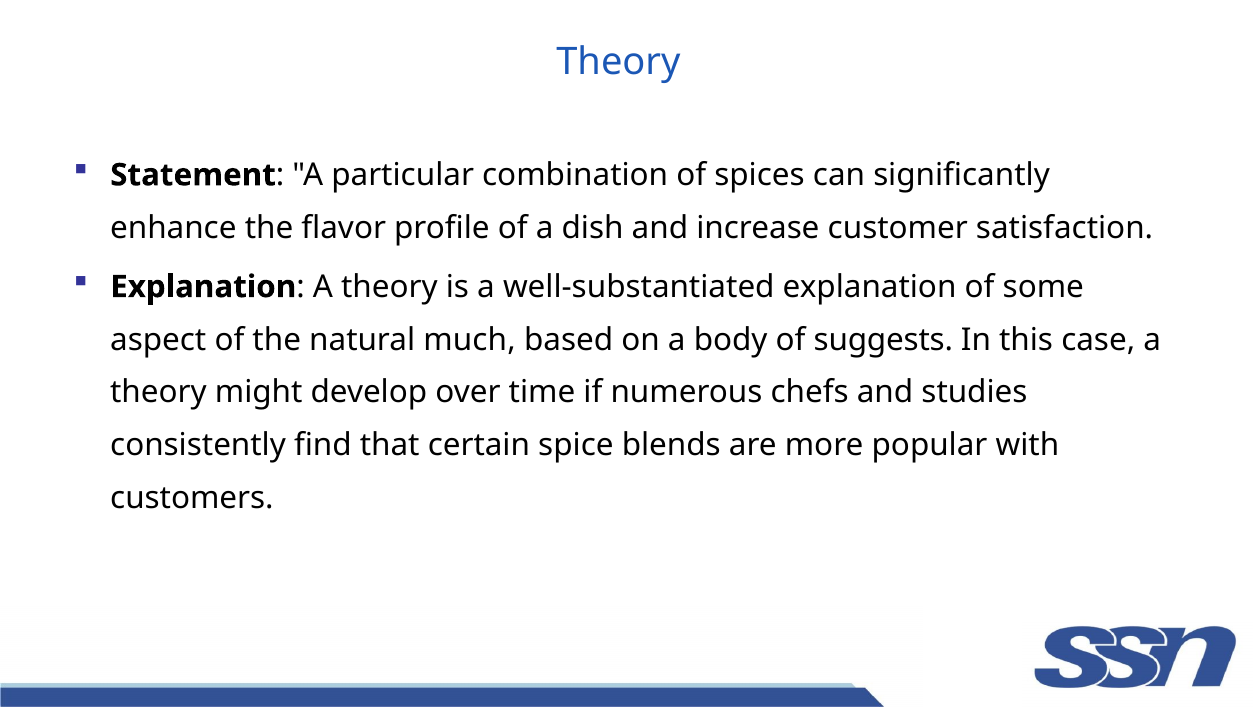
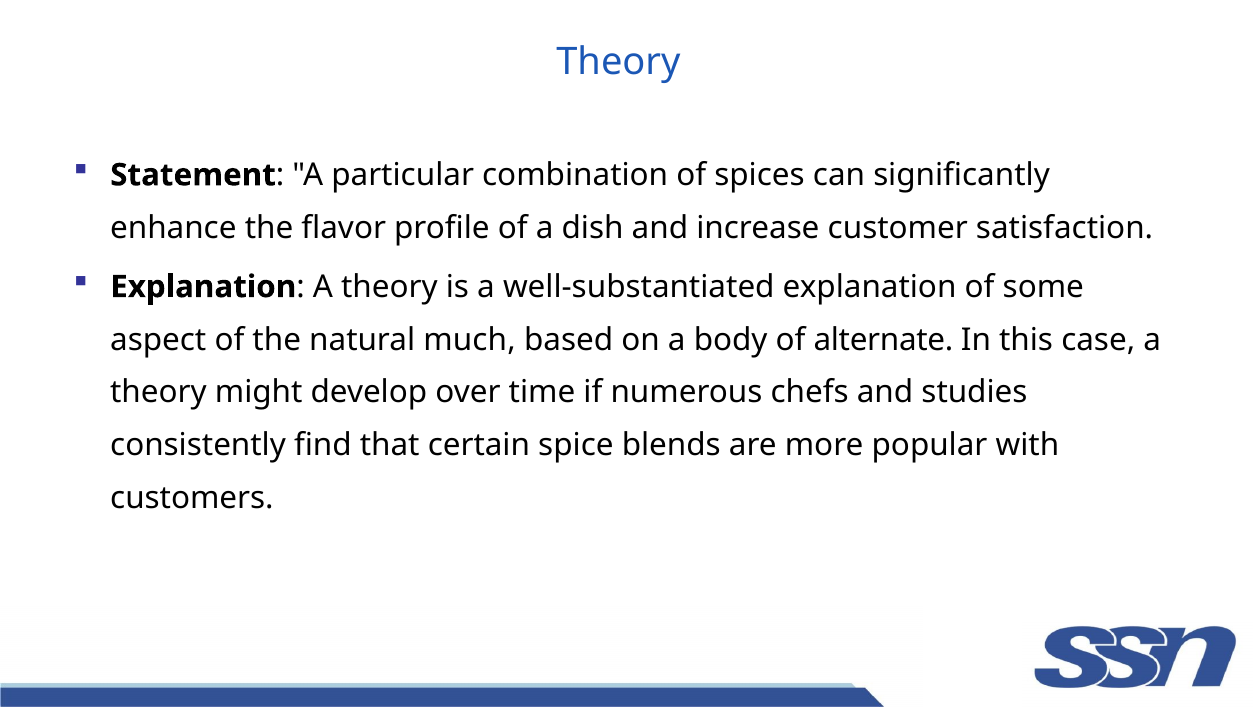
suggests: suggests -> alternate (883, 340)
